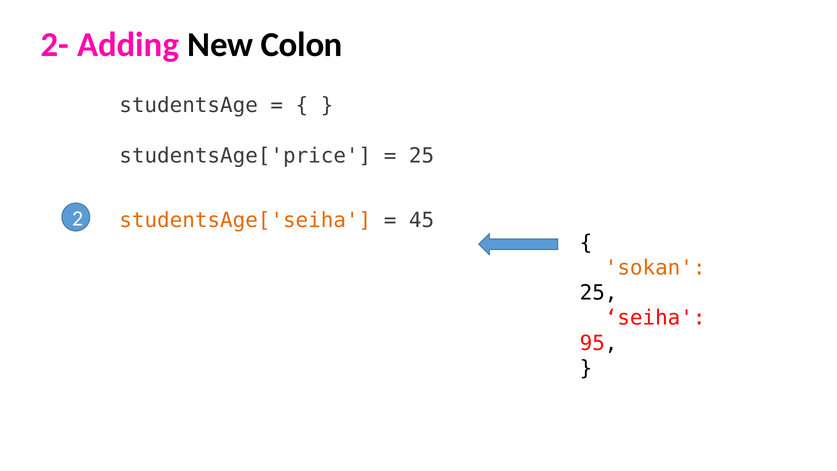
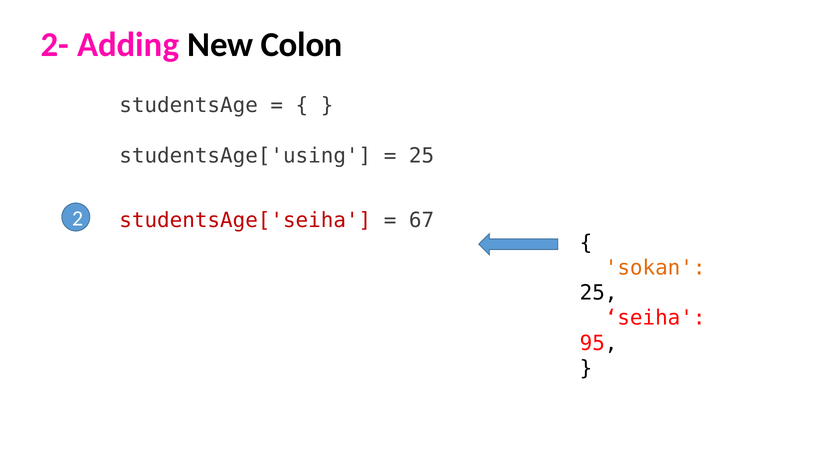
studentsAge['price: studentsAge['price -> studentsAge['using (245, 156)
studentsAge['seiha colour: orange -> red (245, 220)
45: 45 -> 67 (422, 220)
